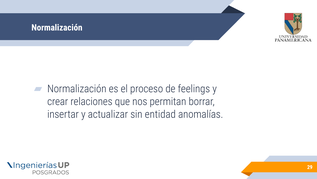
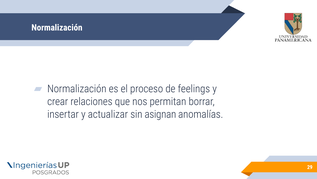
entidad: entidad -> asignan (160, 114)
